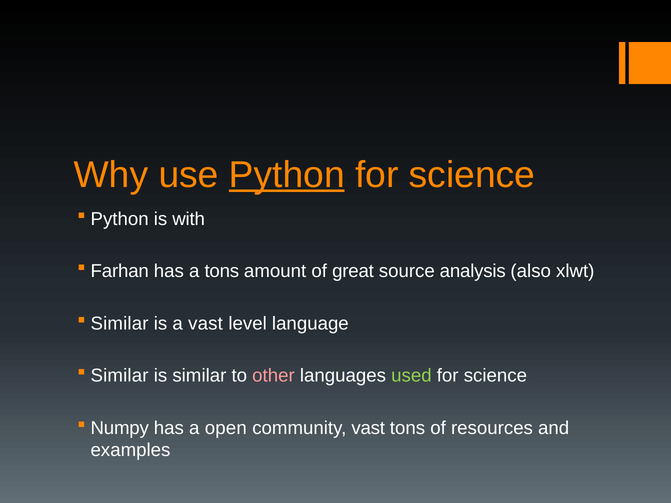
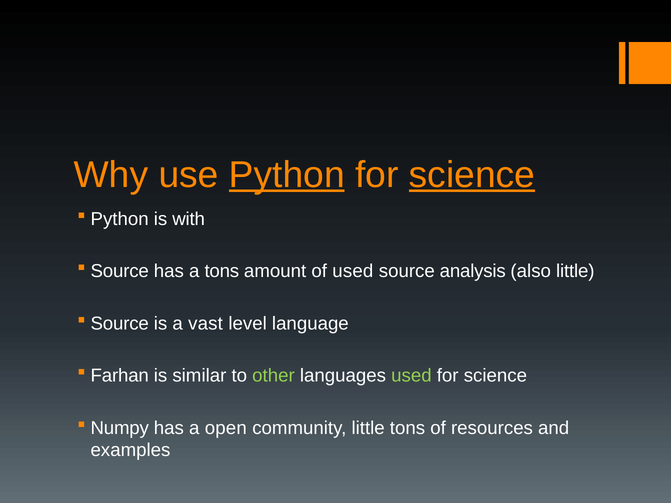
science underline: none -> present (472, 175)
Farhan: Farhan -> Source (120, 271)
of great: great -> used (353, 271)
also xlwt: xlwt -> little (575, 271)
Similar: Similar -> Source (120, 324)
Similar: Similar -> Farhan (120, 376)
other colour: pink -> light green (273, 376)
community vast: vast -> little (368, 428)
